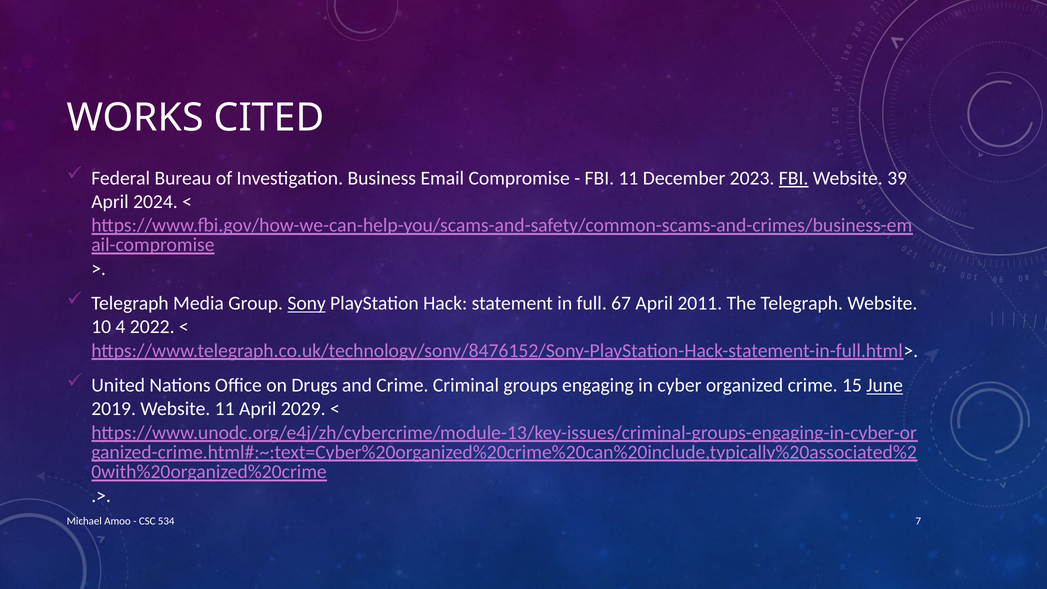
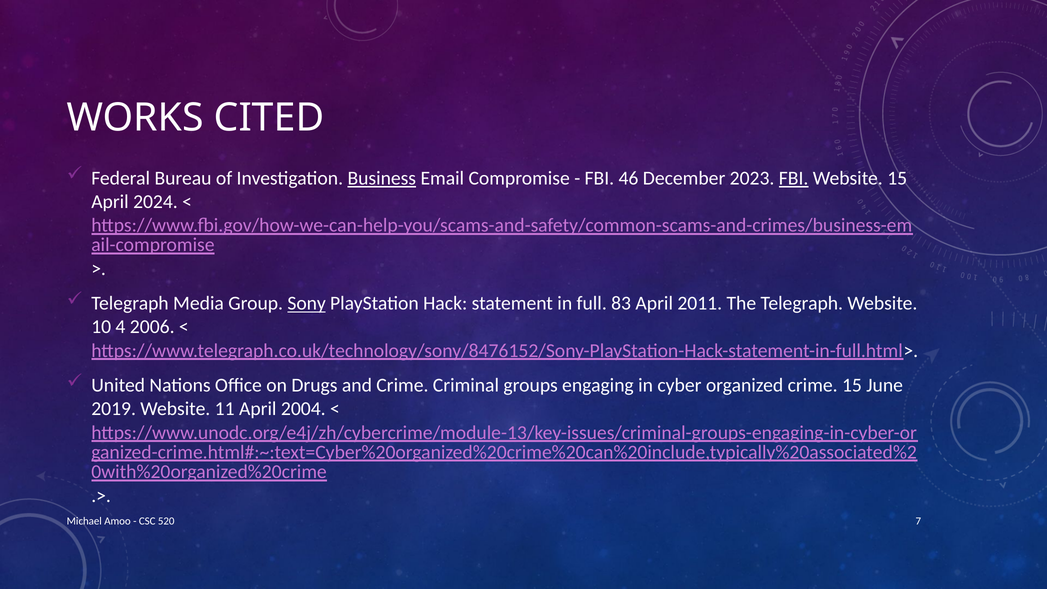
Business underline: none -> present (382, 178)
FBI 11: 11 -> 46 (628, 178)
Website 39: 39 -> 15 (897, 178)
67: 67 -> 83 (621, 303)
2022: 2022 -> 2006 (152, 327)
June underline: present -> none (885, 385)
2029: 2029 -> 2004 (303, 409)
534: 534 -> 520 (166, 521)
